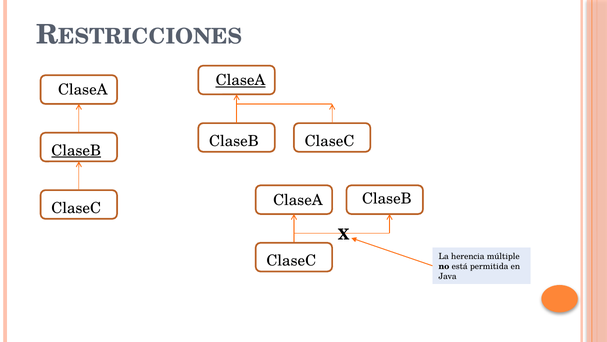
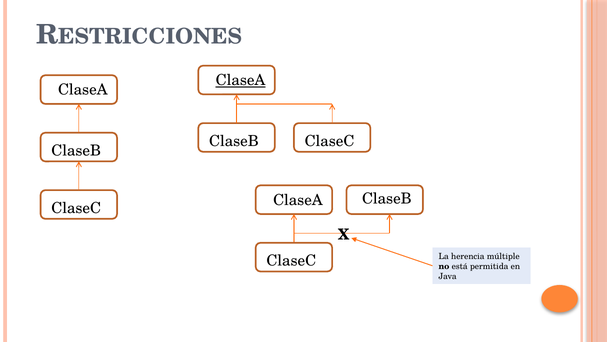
ClaseB underline: present -> none (76, 150)
